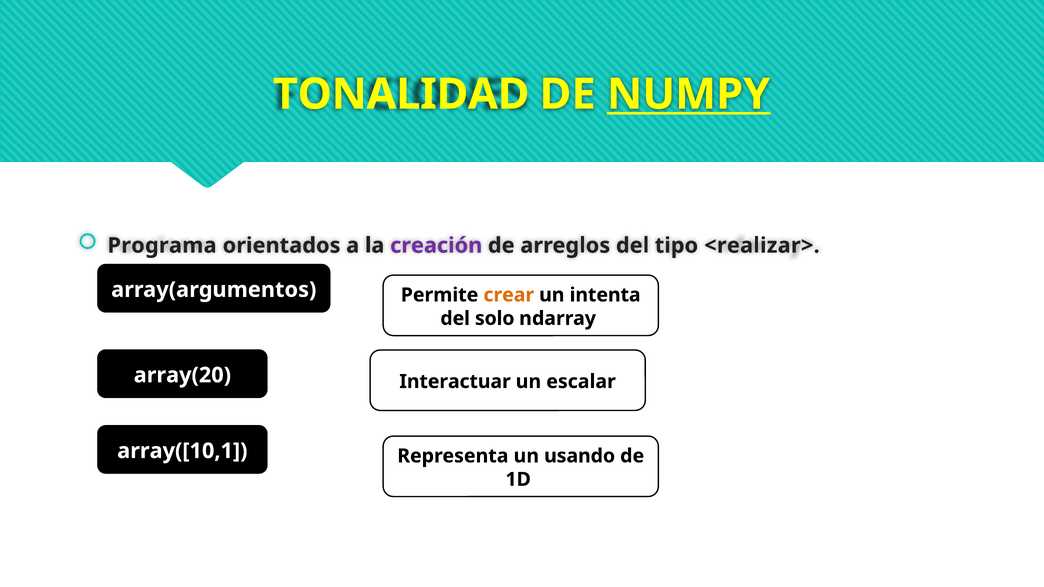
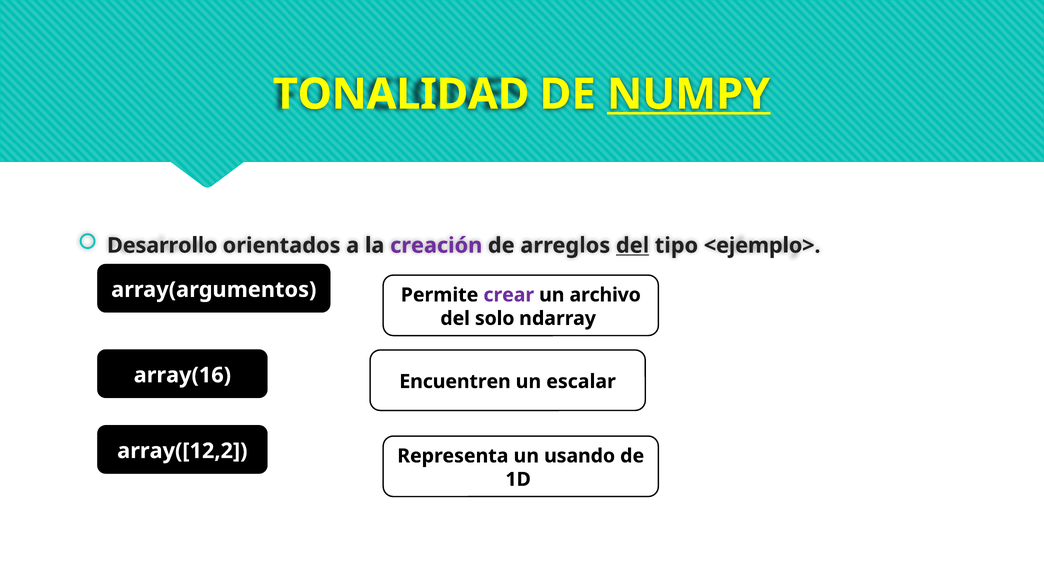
Programa: Programa -> Desarrollo (162, 246)
del underline: none -> present (633, 246)
<realizar>: <realizar> -> <ejemplo> (762, 246)
crear colour: orange -> purple (509, 295)
intenta: intenta -> archivo (605, 295)
array(20: array(20 -> array(16 (182, 375)
Interactuar: Interactuar -> Encuentren (455, 382)
array([10,1: array([10,1 -> array([12,2 (182, 451)
